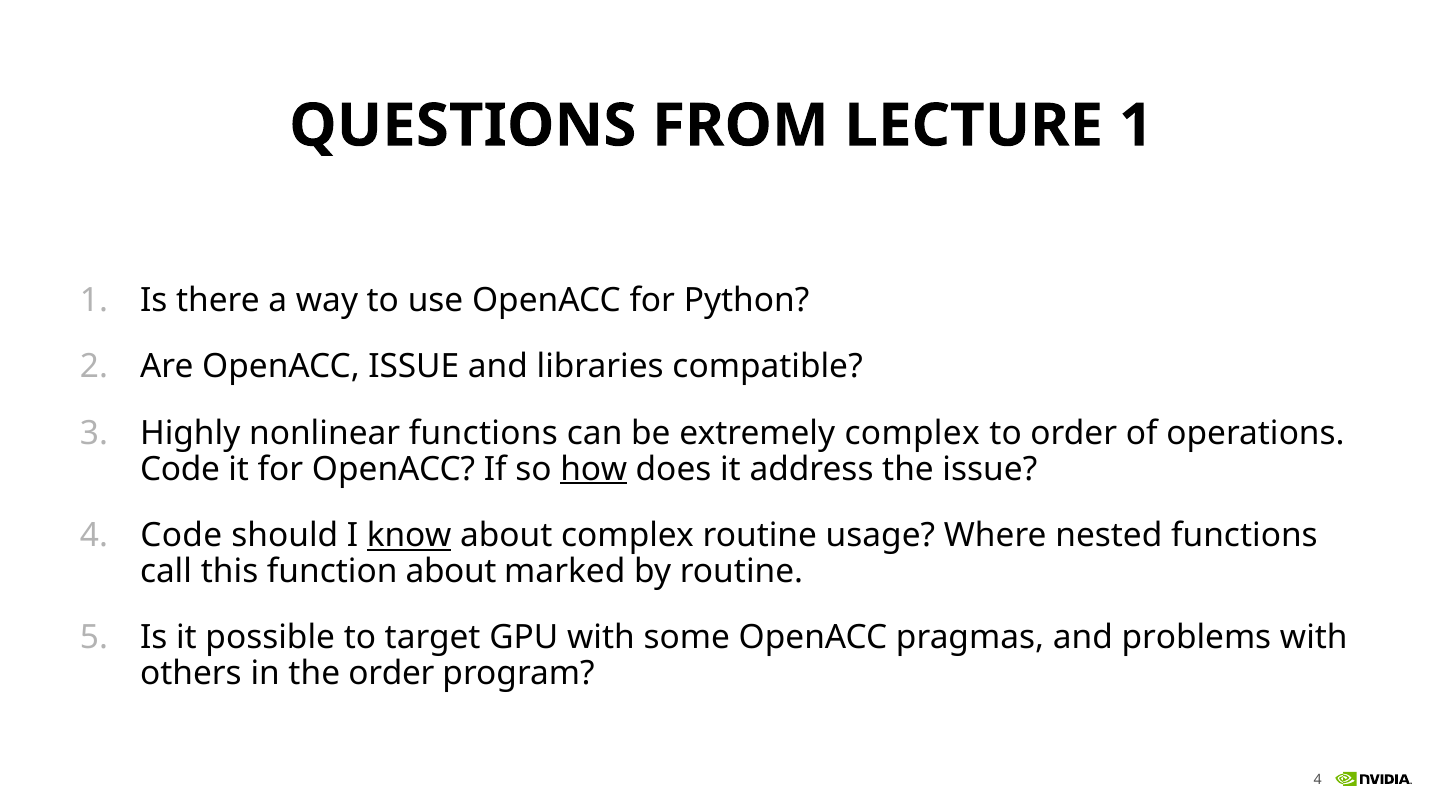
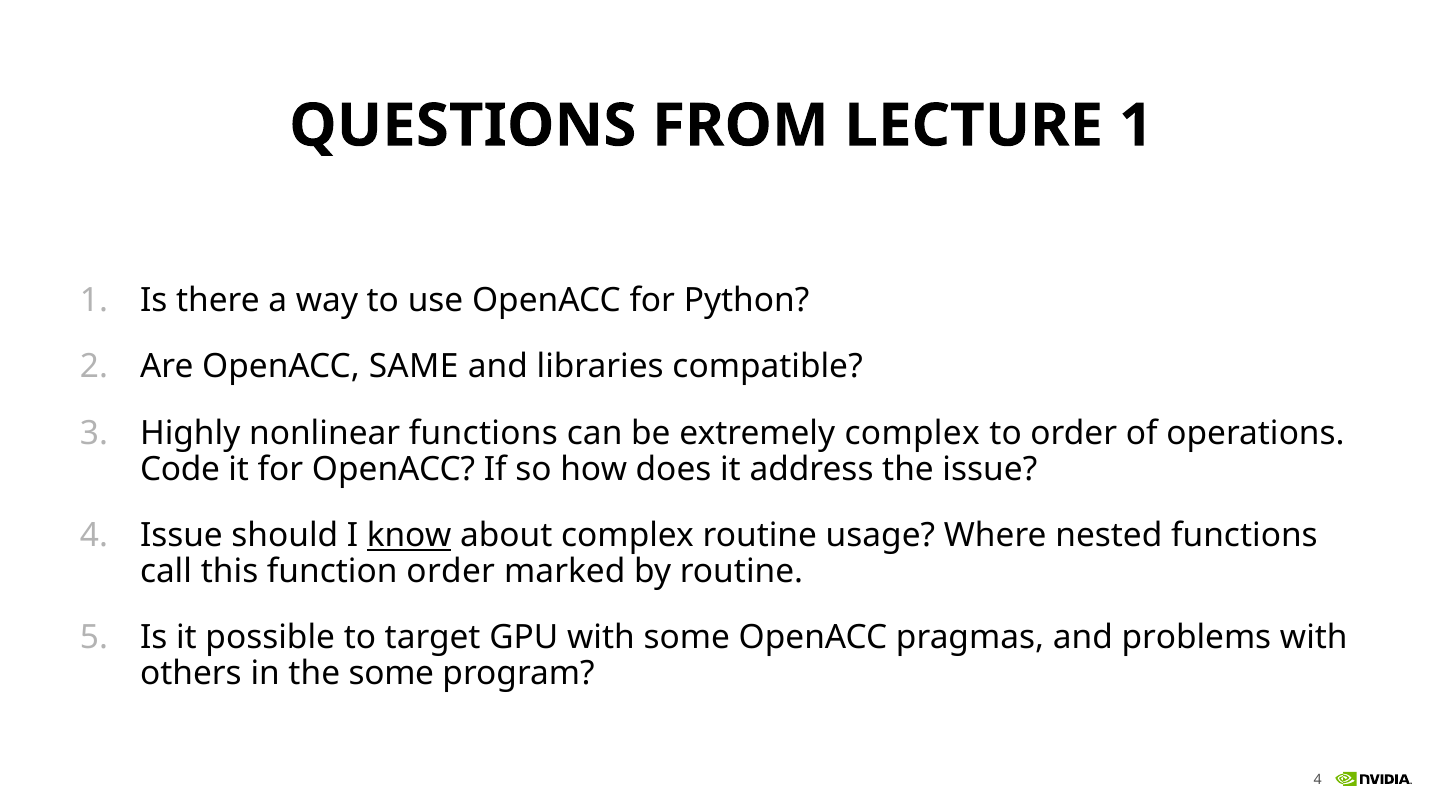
OpenACC ISSUE: ISSUE -> SAME (414, 367)
how underline: present -> none (594, 469)
Code: Code -> Issue (181, 535)
function about: about -> order (451, 571)
the order: order -> some (391, 673)
